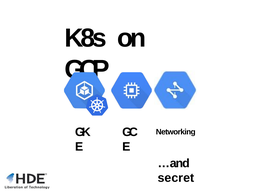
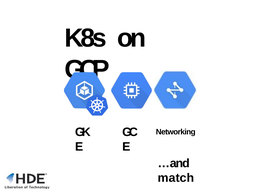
secret: secret -> match (176, 178)
